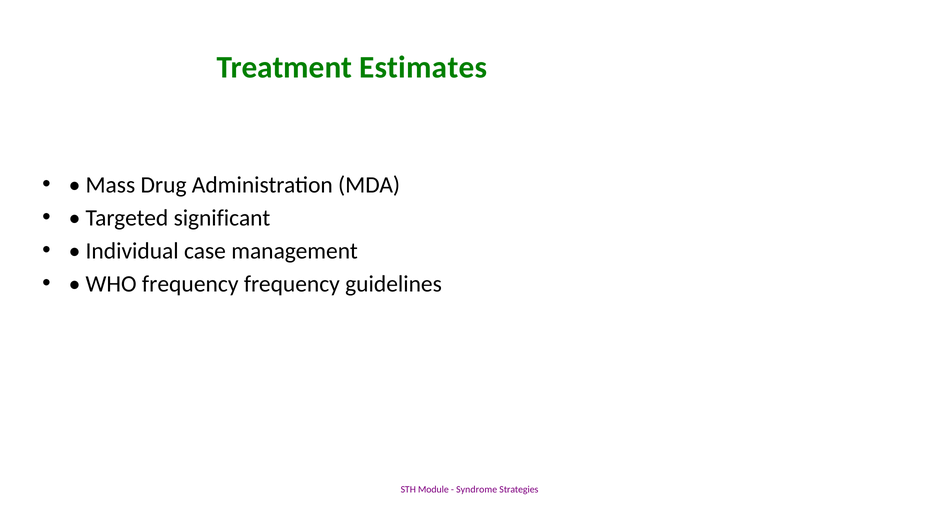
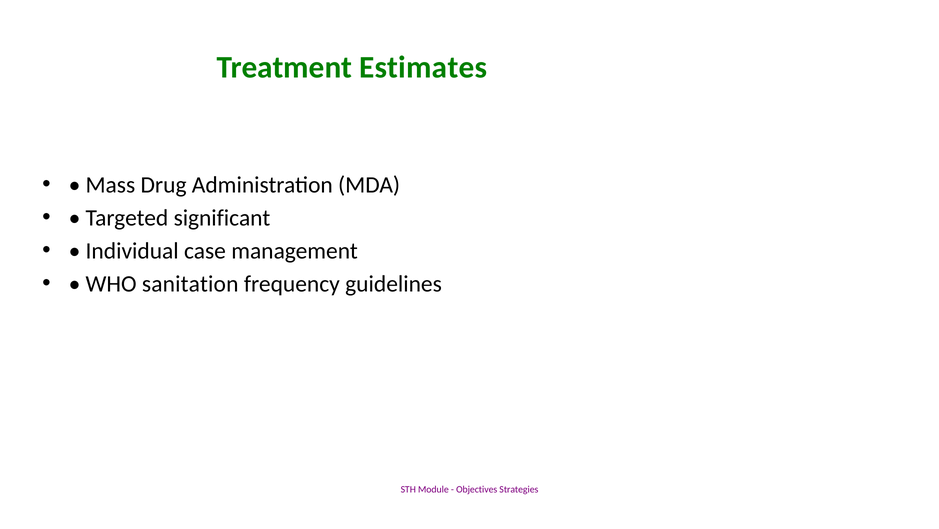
WHO frequency: frequency -> sanitation (190, 283)
Syndrome: Syndrome -> Objectives (477, 489)
